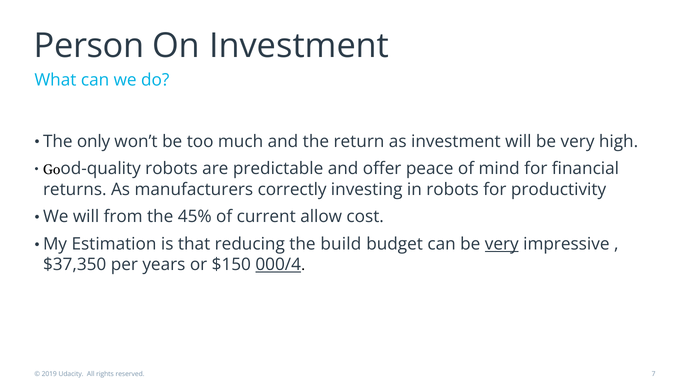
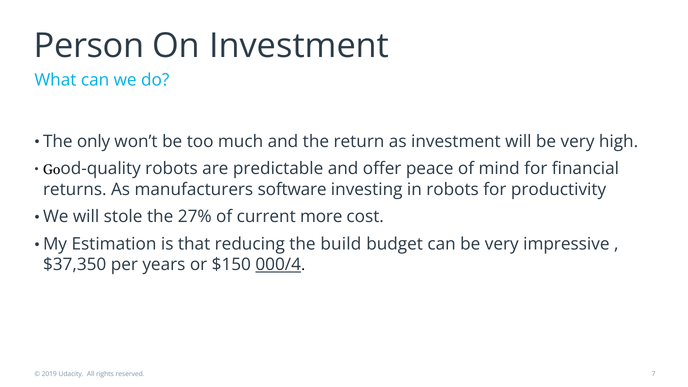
correctly: correctly -> software (292, 189)
from: from -> stole (123, 217)
45%: 45% -> 27% (195, 217)
allow: allow -> more (321, 217)
very underline: present -> none (502, 244)
